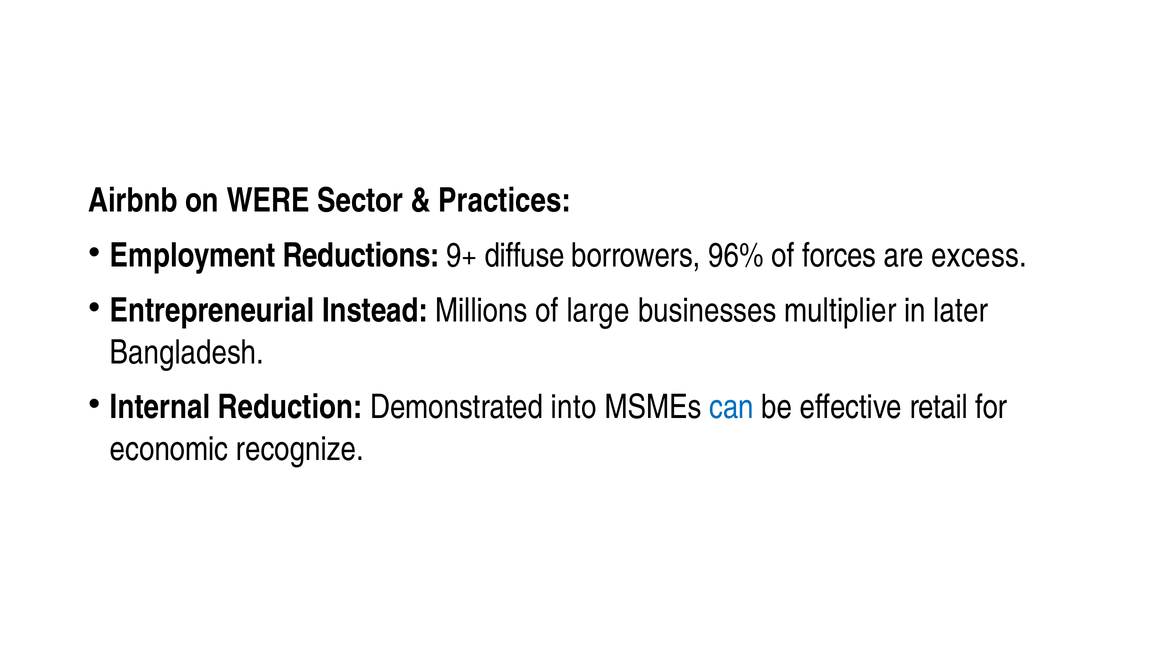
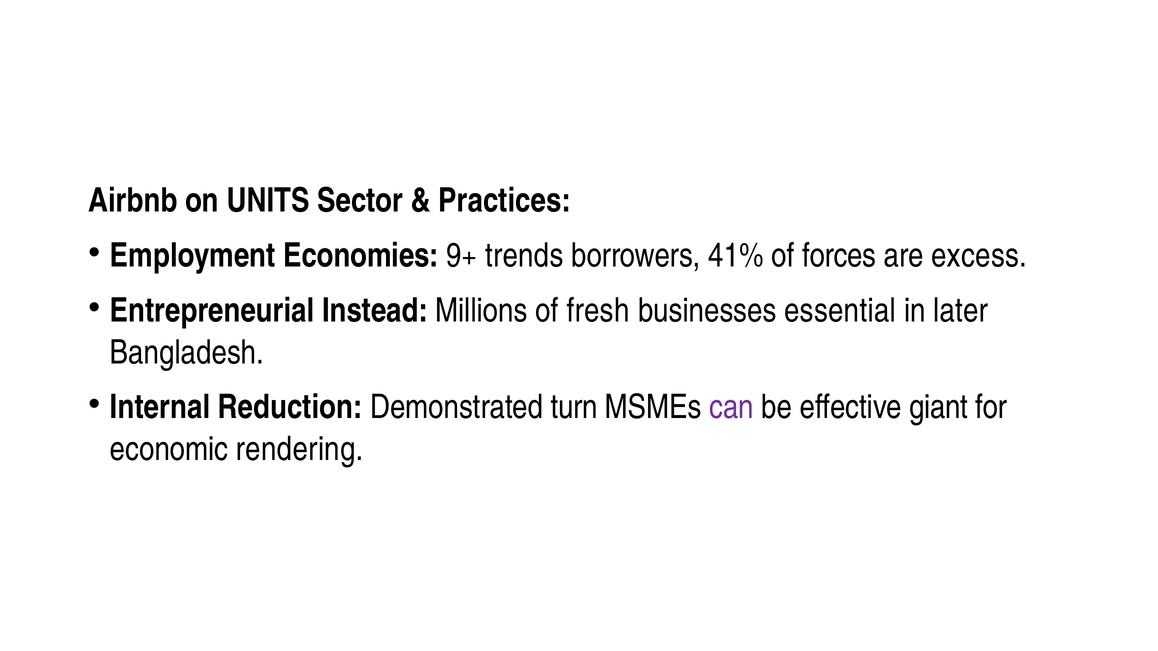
WERE: WERE -> UNITS (268, 201)
Reductions: Reductions -> Economies (361, 256)
diffuse: diffuse -> trends (524, 256)
96%: 96% -> 41% (736, 256)
large: large -> fresh (598, 311)
multiplier: multiplier -> essential (840, 311)
into: into -> turn (574, 407)
can colour: blue -> purple (731, 407)
retail: retail -> giant (939, 407)
recognize: recognize -> rendering (300, 449)
